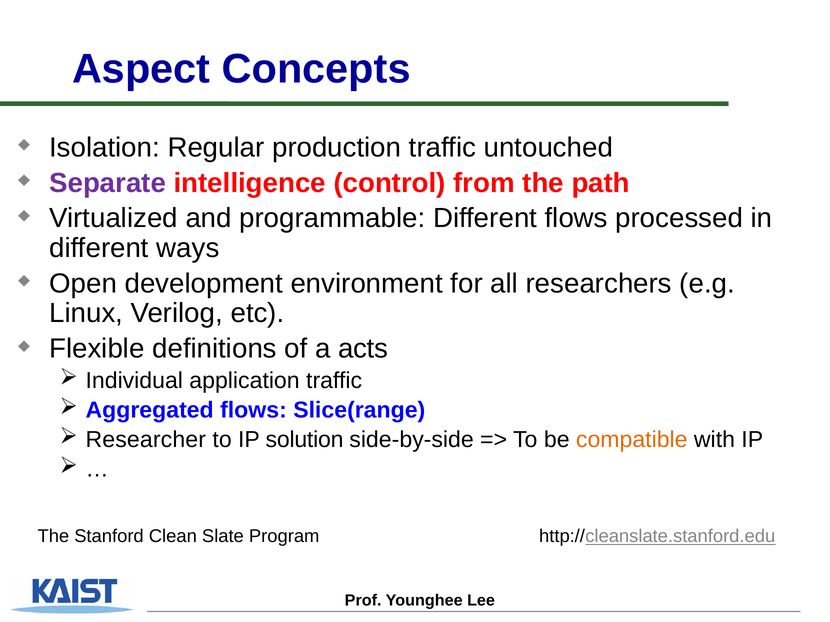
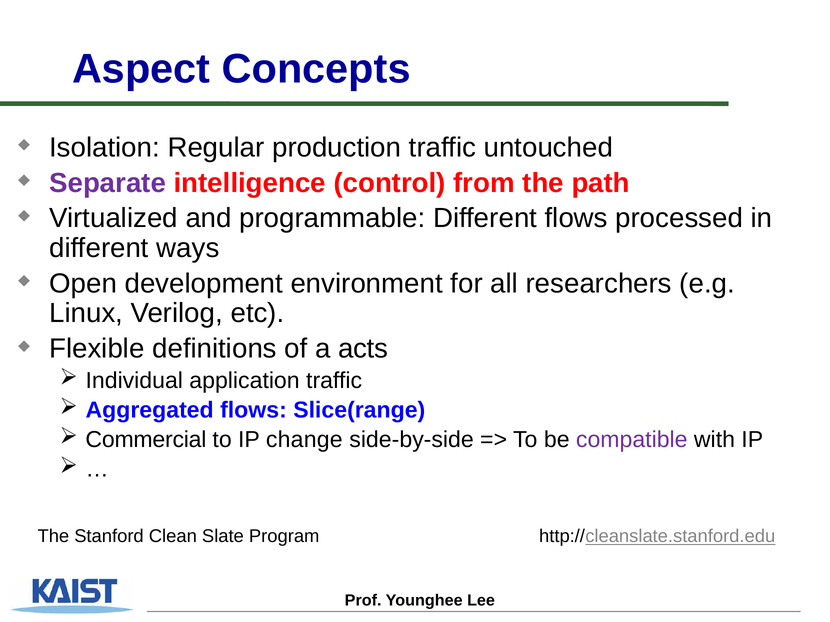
Researcher: Researcher -> Commercial (146, 440)
solution: solution -> change (304, 440)
compatible colour: orange -> purple (632, 440)
